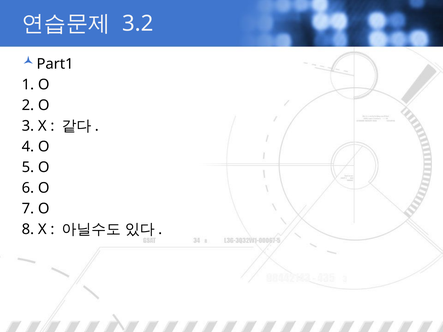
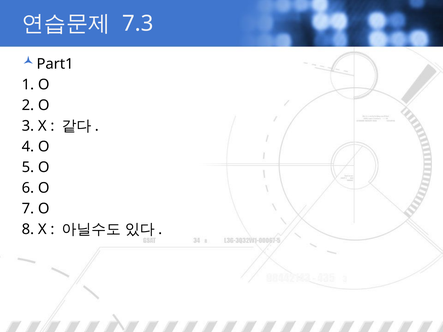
3.2: 3.2 -> 7.3 (138, 23)
